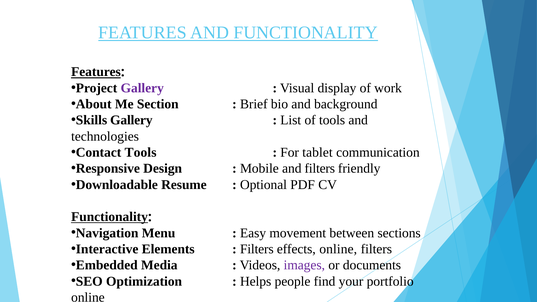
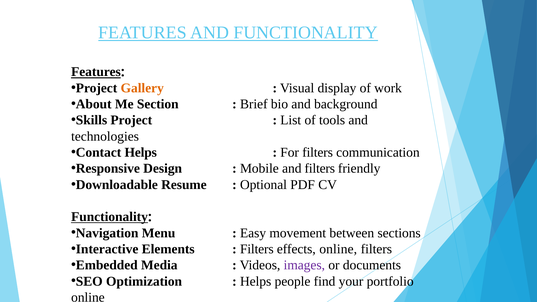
Gallery colour: purple -> orange (142, 88)
Skills Gallery: Gallery -> Project (131, 120)
Contact Tools: Tools -> Helps (141, 152)
For tablet: tablet -> filters (318, 152)
